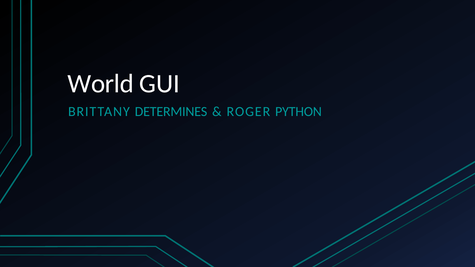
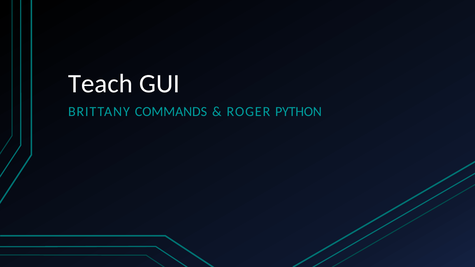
World: World -> Teach (101, 84)
DETERMINES: DETERMINES -> COMMANDS (171, 112)
